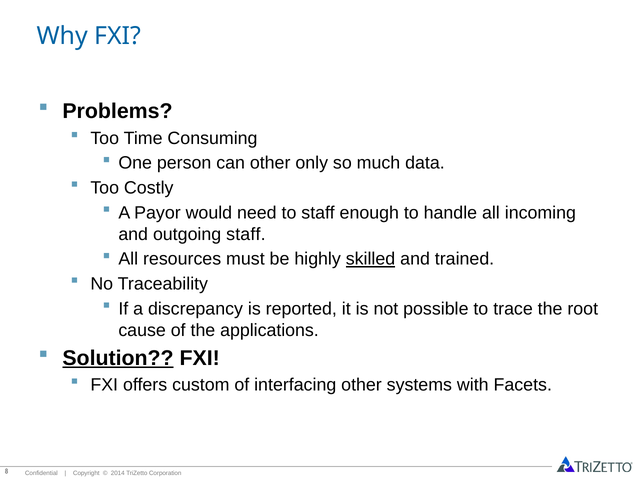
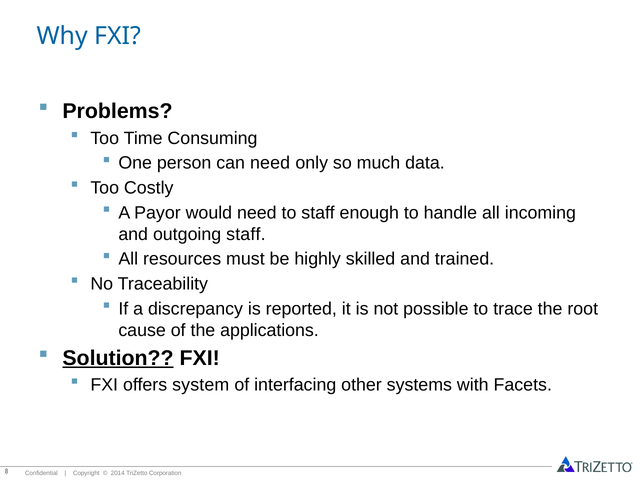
can other: other -> need (270, 163)
skilled underline: present -> none (371, 259)
custom: custom -> system (201, 385)
